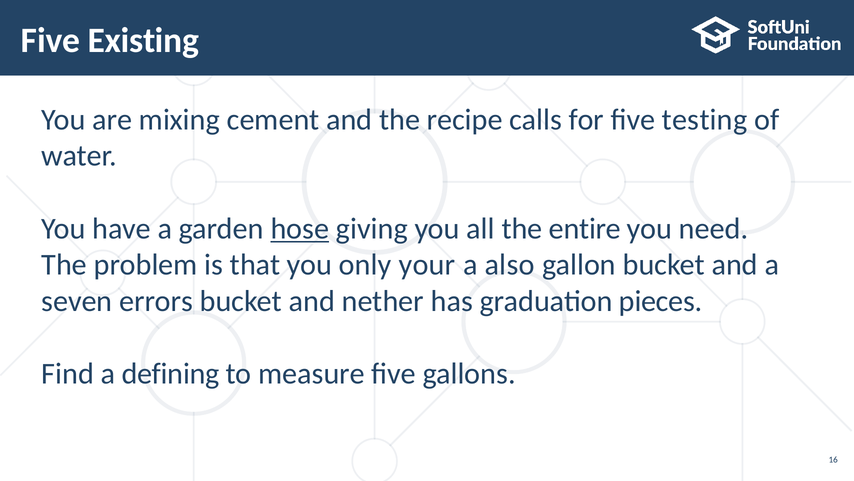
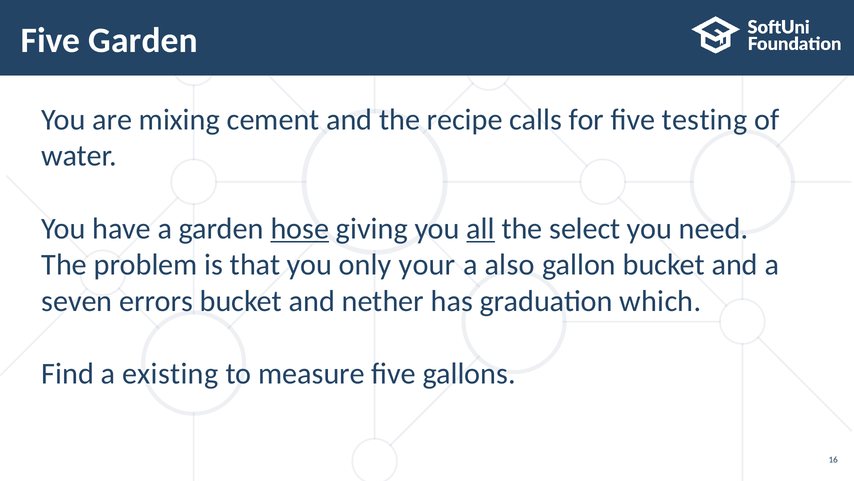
Five Existing: Existing -> Garden (143, 40)
all underline: none -> present (481, 228)
entire: entire -> select (585, 228)
pieces: pieces -> which (660, 301)
defining: defining -> existing (170, 374)
